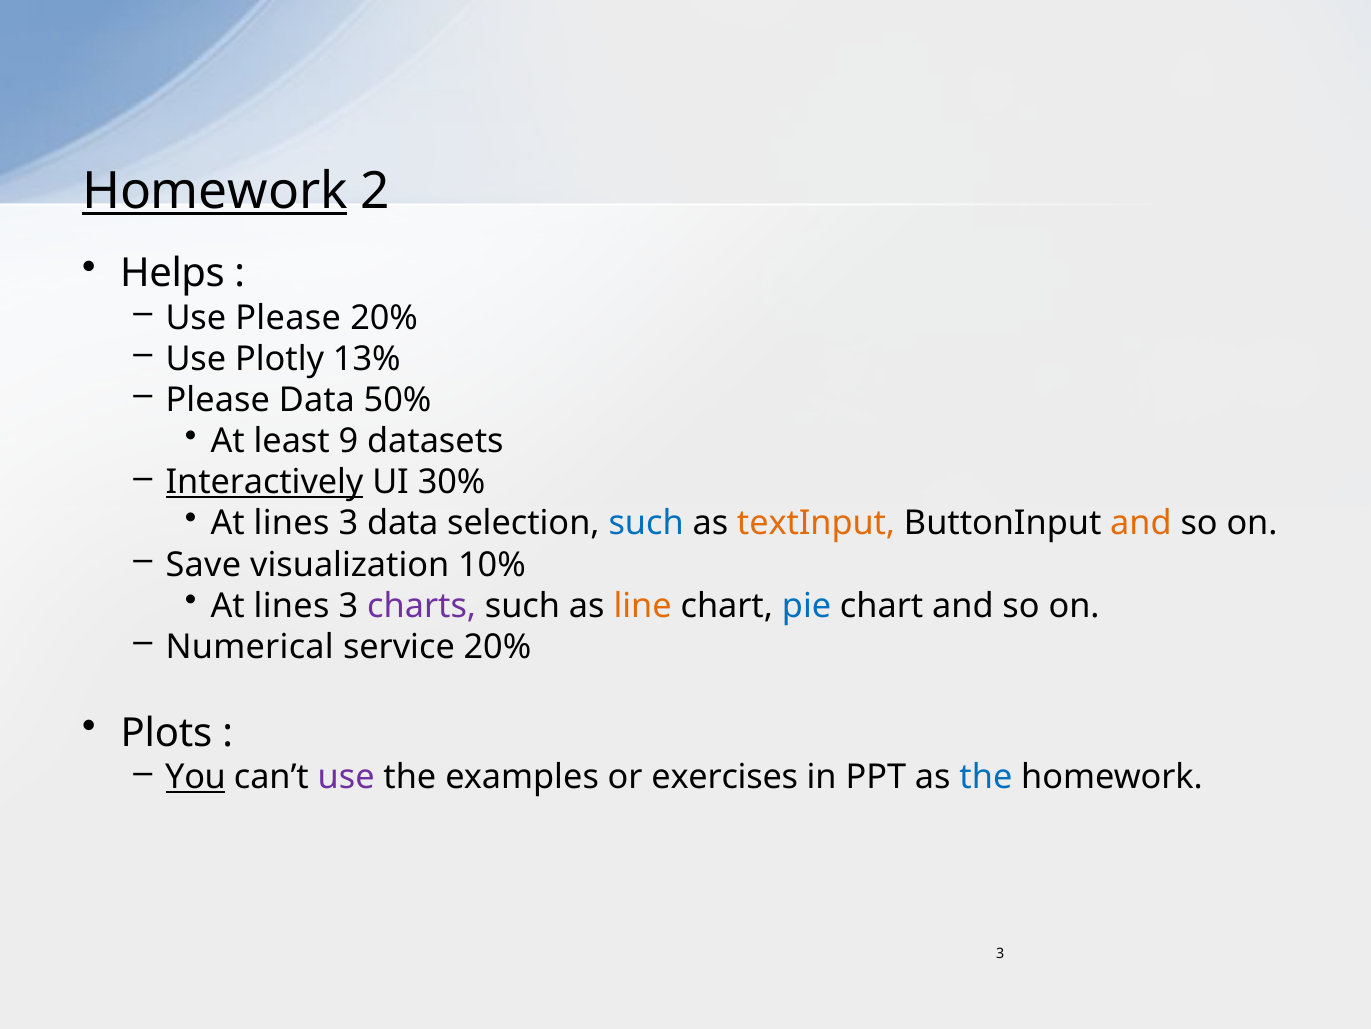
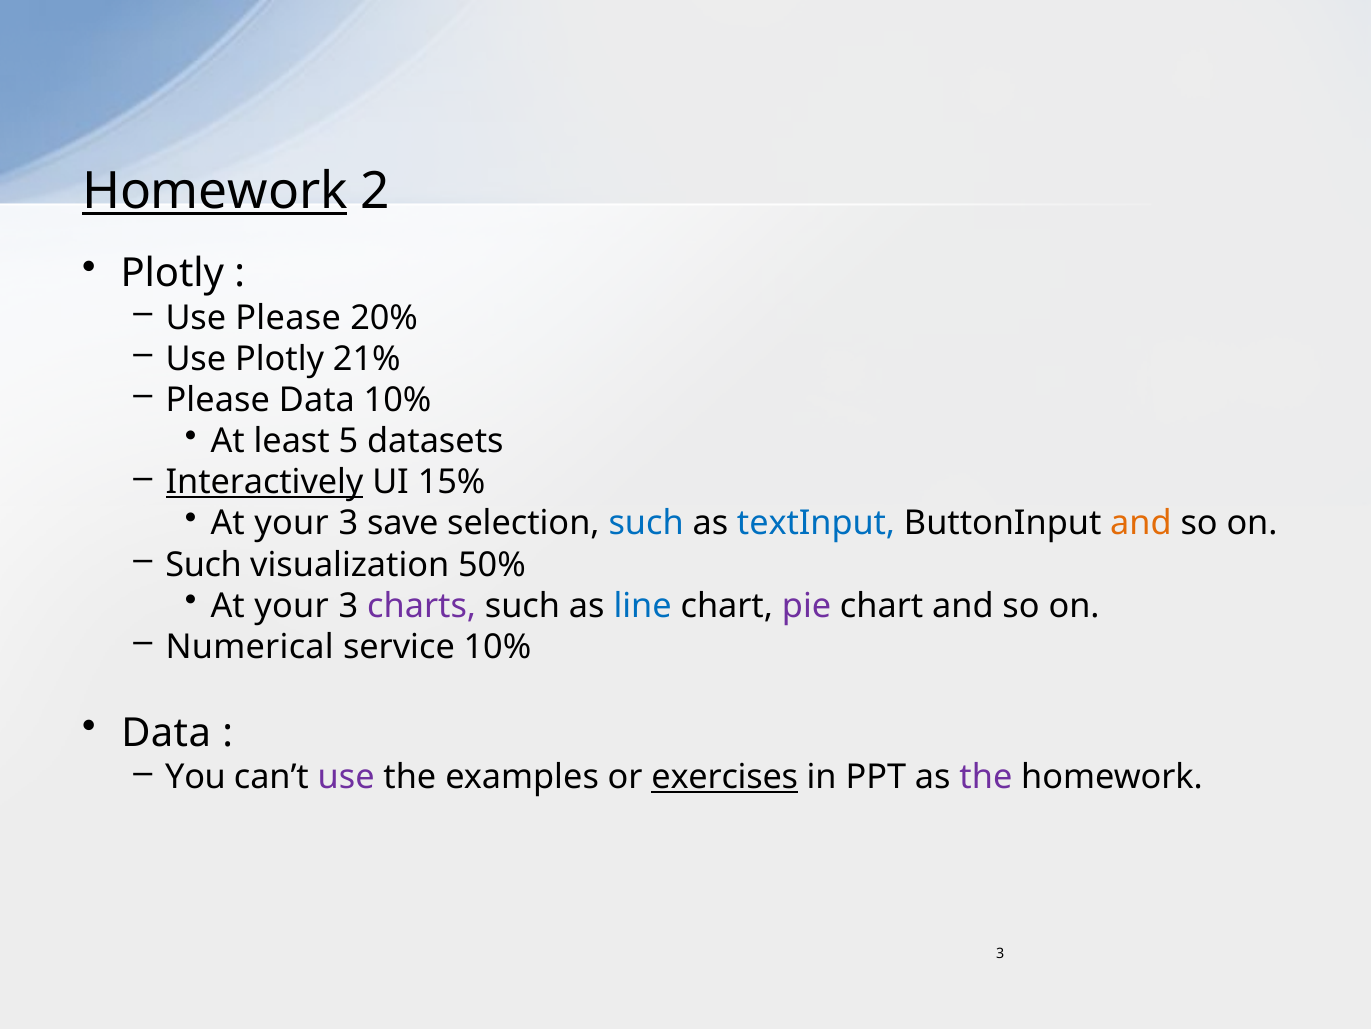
Helps: Helps -> Plotly (172, 273)
13%: 13% -> 21% (367, 359)
Data 50%: 50% -> 10% (398, 400)
9: 9 -> 5 (348, 441)
30%: 30% -> 15% (452, 482)
lines: lines -> your (292, 523)
3 data: data -> save (403, 523)
textInput colour: orange -> blue (816, 523)
Save: Save -> Such (204, 564)
10%: 10% -> 50% (492, 564)
lines: lines -> your (292, 606)
line colour: orange -> blue (643, 606)
pie colour: blue -> purple (807, 606)
service 20%: 20% -> 10% (497, 647)
Plots: Plots -> Data (166, 733)
You underline: present -> none (196, 777)
exercises underline: none -> present (725, 777)
the colour: blue -> purple (986, 777)
